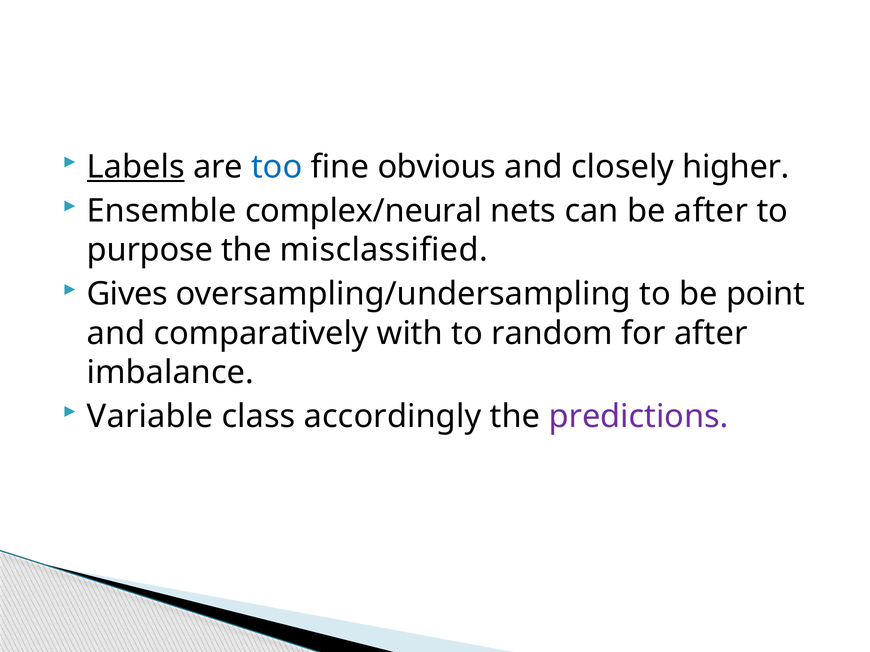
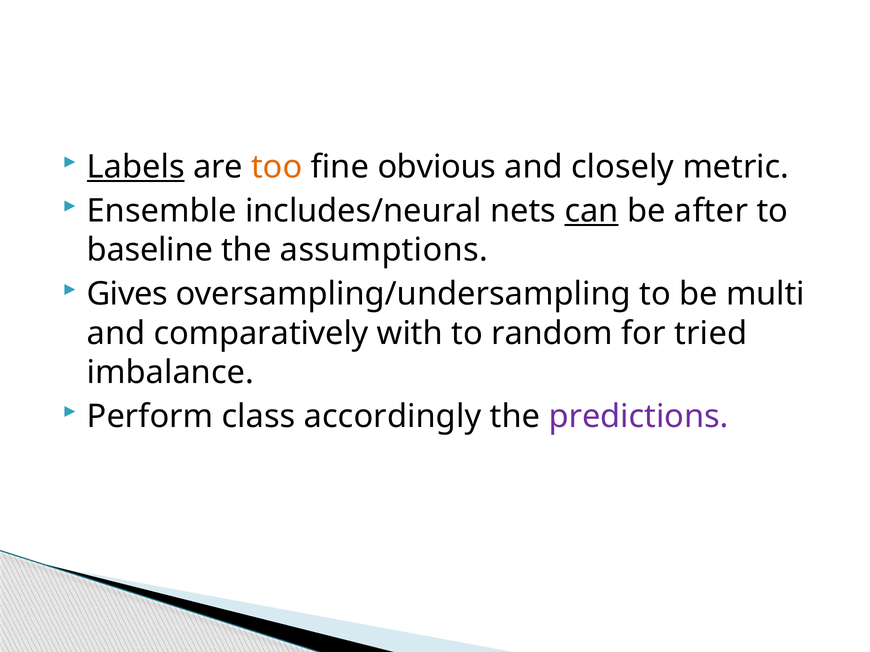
too colour: blue -> orange (277, 167)
higher: higher -> metric (736, 167)
complex/neural: complex/neural -> includes/neural (363, 211)
can underline: none -> present (592, 211)
purpose: purpose -> baseline (150, 250)
misclassified: misclassified -> assumptions (384, 250)
point: point -> multi (765, 294)
for after: after -> tried (711, 333)
Variable: Variable -> Perform (150, 417)
